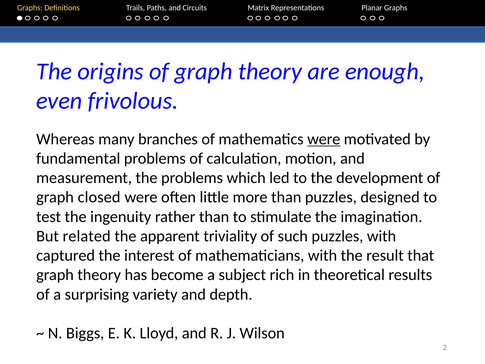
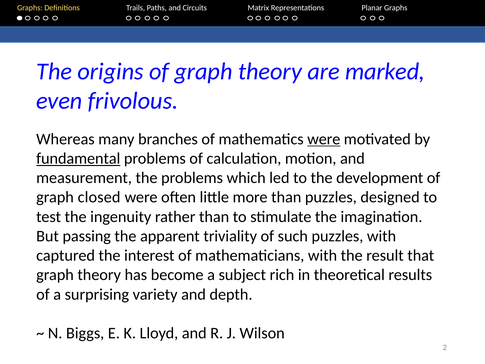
enough: enough -> marked (385, 72)
fundamental underline: none -> present (78, 158)
related: related -> passing (87, 236)
